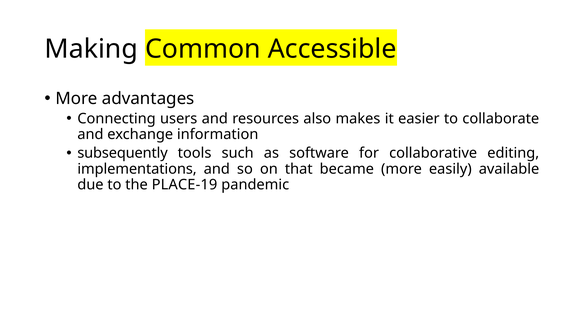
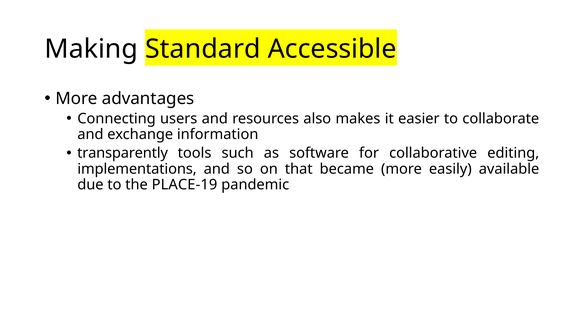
Common: Common -> Standard (203, 49)
subsequently: subsequently -> transparently (123, 153)
